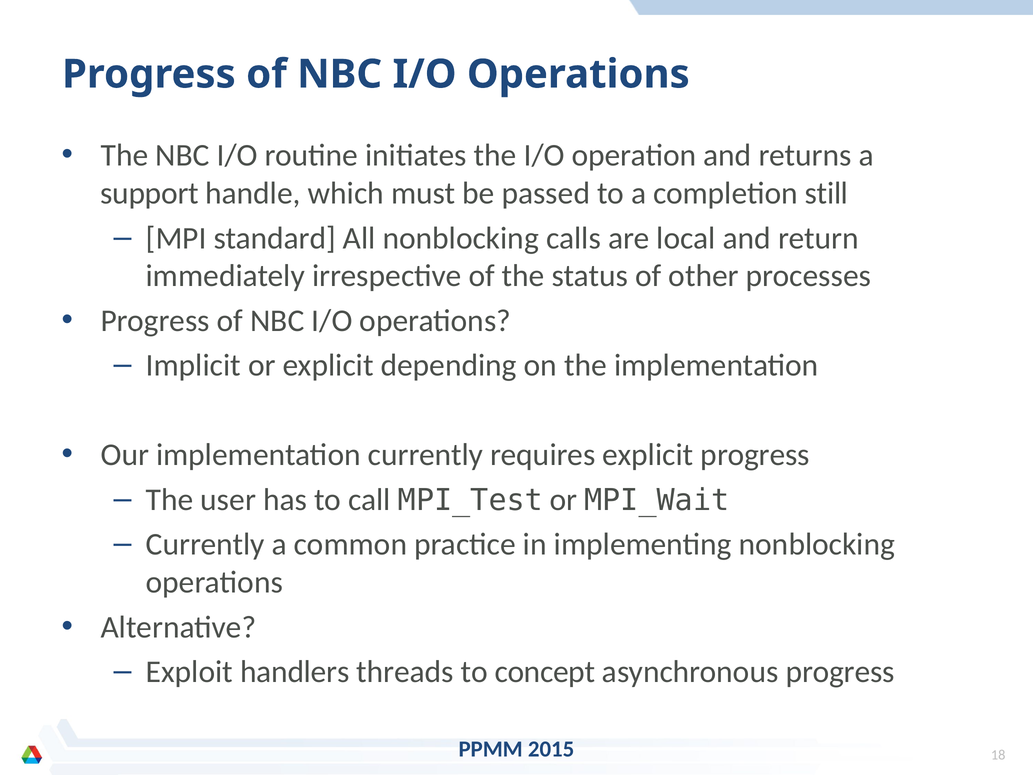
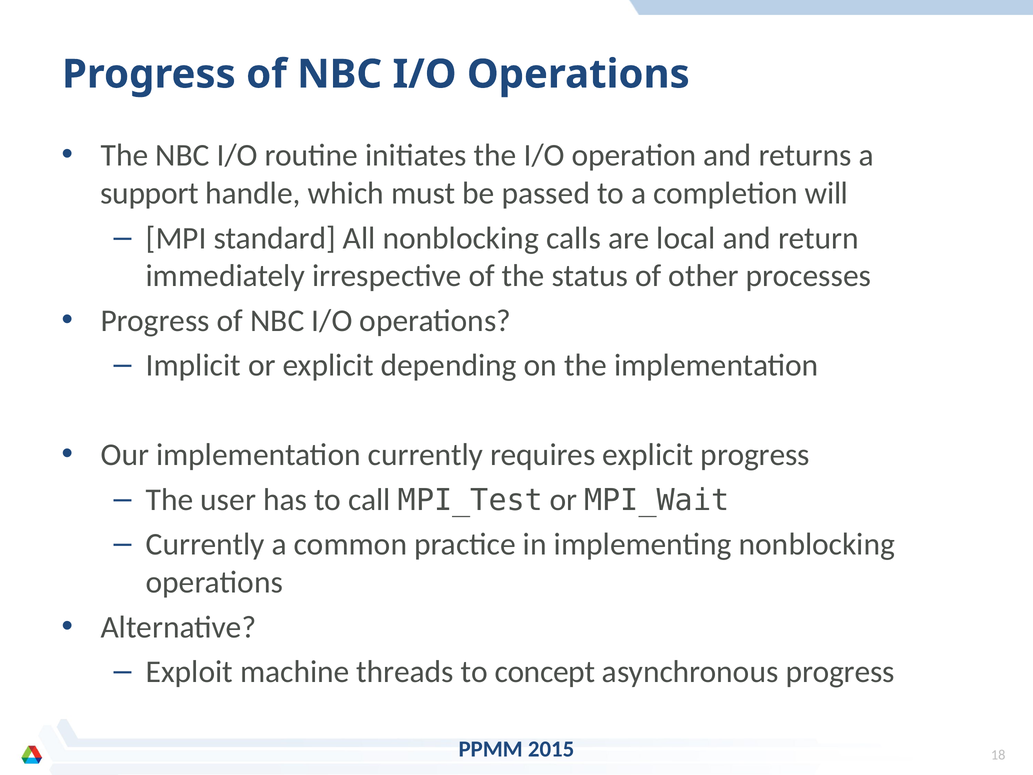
still: still -> will (827, 193)
handlers: handlers -> machine (295, 672)
